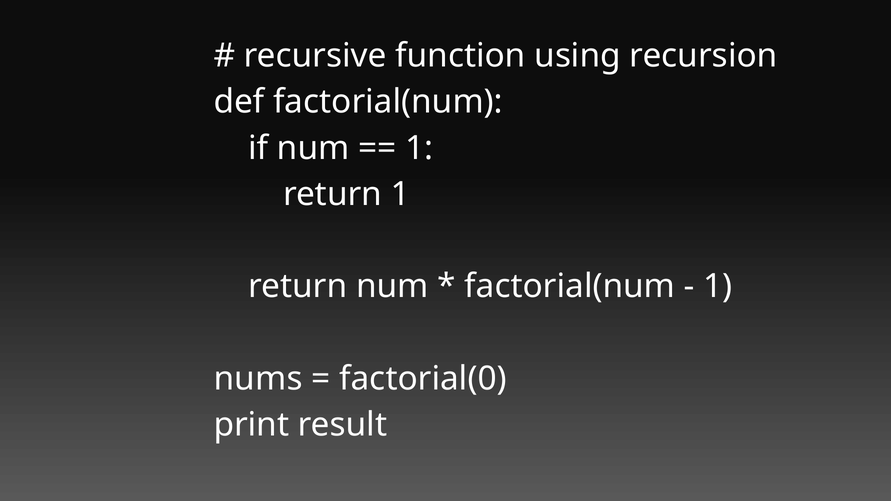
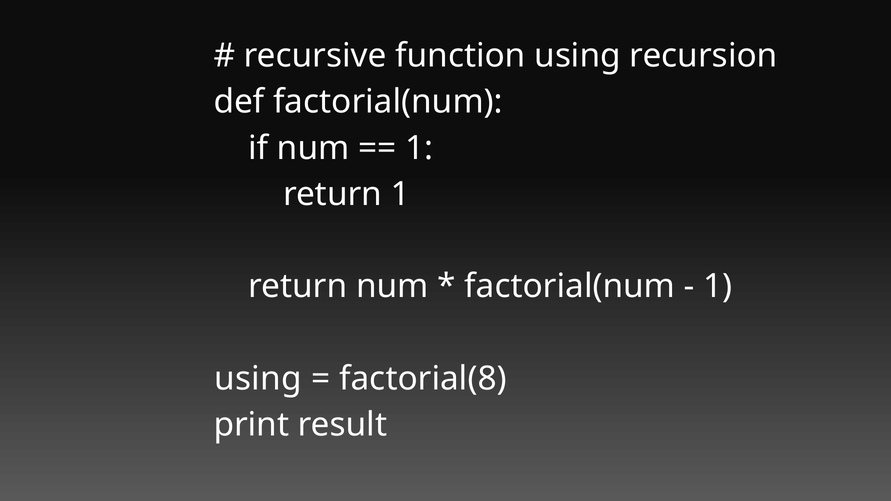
nums: nums -> using (258, 379)
factorial(0: factorial(0 -> factorial(8 (423, 379)
